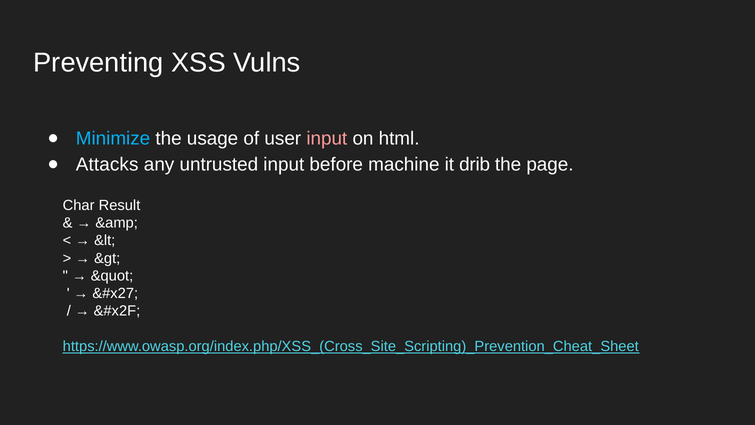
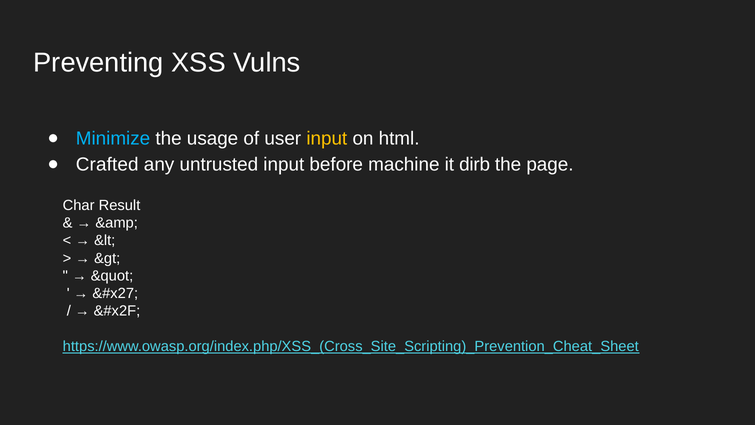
input colour: pink -> yellow (327, 138)
Attacks: Attacks -> Crafted (107, 164)
drib: drib -> dirb (475, 164)
